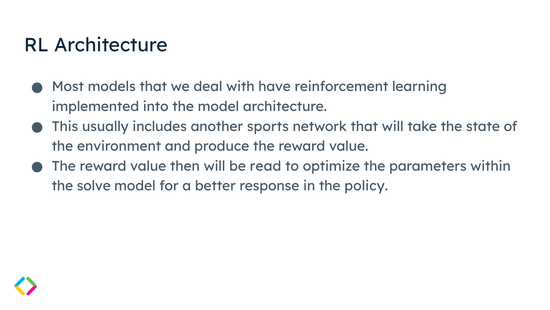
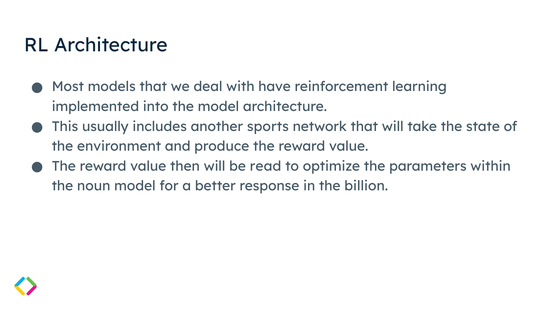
solve: solve -> noun (94, 186)
policy: policy -> billion (366, 186)
